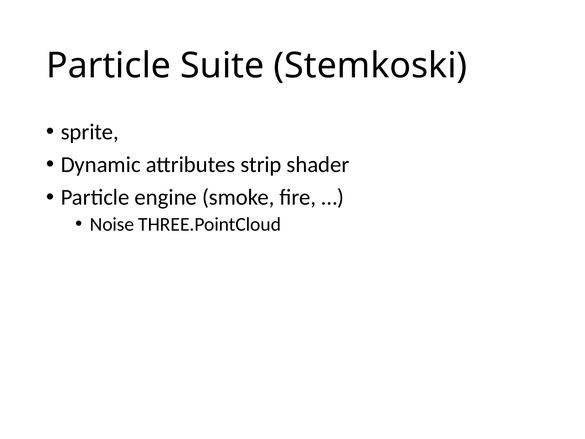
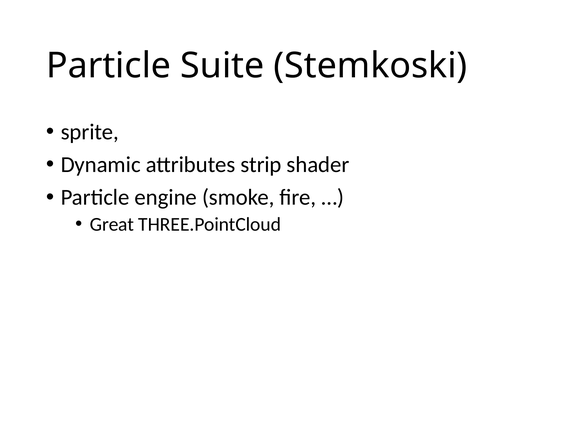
Noise: Noise -> Great (112, 224)
